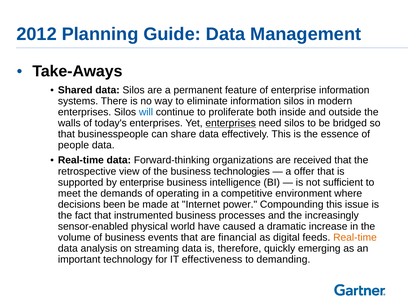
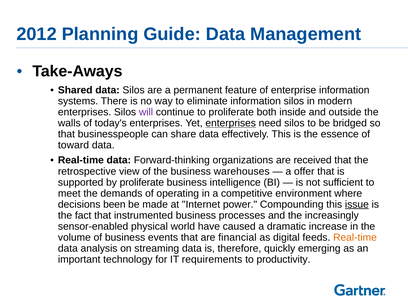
will colour: blue -> purple (146, 112)
people: people -> toward (74, 145)
technologies: technologies -> warehouses (242, 171)
by enterprise: enterprise -> proliferate (142, 182)
issue underline: none -> present (357, 204)
effectiveness: effectiveness -> requirements (212, 259)
demanding: demanding -> productivity (283, 259)
